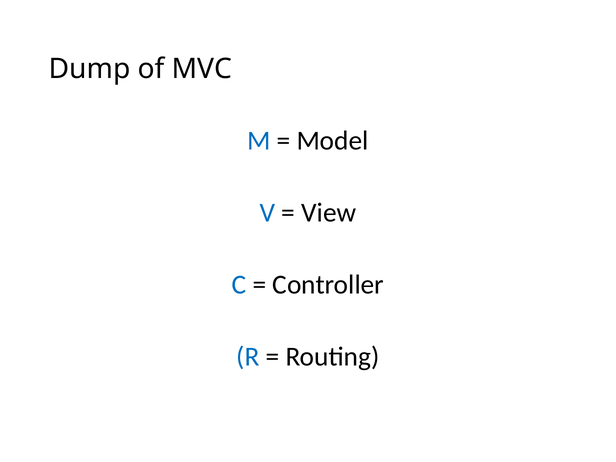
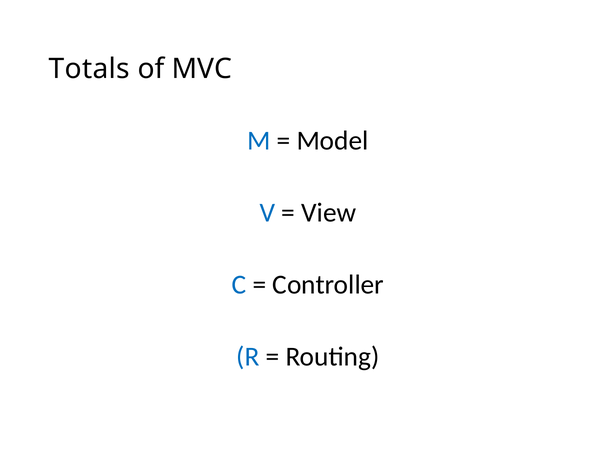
Dump: Dump -> Totals (89, 69)
